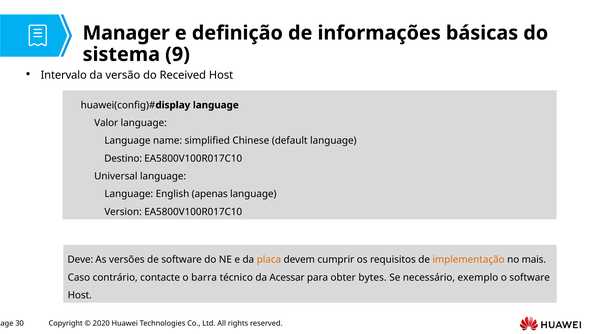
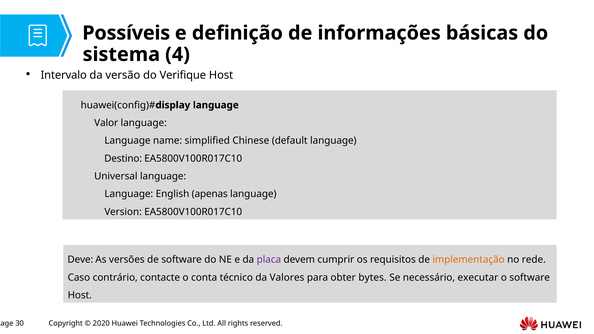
Manager: Manager -> Possíveis (126, 33)
9: 9 -> 4 (178, 54)
Received: Received -> Verifique (183, 75)
placa colour: orange -> purple (269, 260)
mais: mais -> rede (534, 260)
barra: barra -> conta (204, 278)
Acessar: Acessar -> Valores (287, 278)
exemplo: exemplo -> executar (478, 278)
